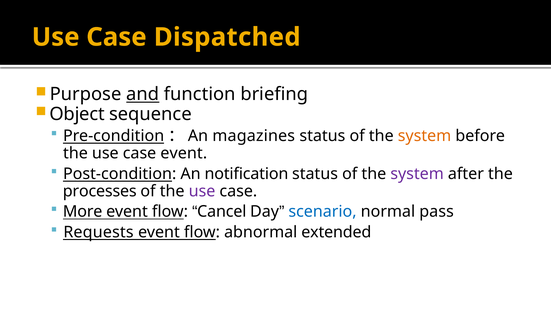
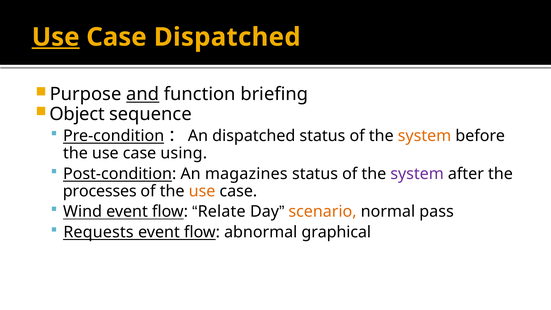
Use underline: none -> present (56, 37)
An magazines: magazines -> dispatched (254, 136)
case event: event -> using (184, 153)
notification: notification -> magazines (246, 174)
use colour: purple -> orange (202, 191)
More: More -> Wind (83, 212)
Cancel: Cancel -> Relate (222, 212)
scenario colour: blue -> orange (323, 212)
extended: extended -> graphical (336, 232)
